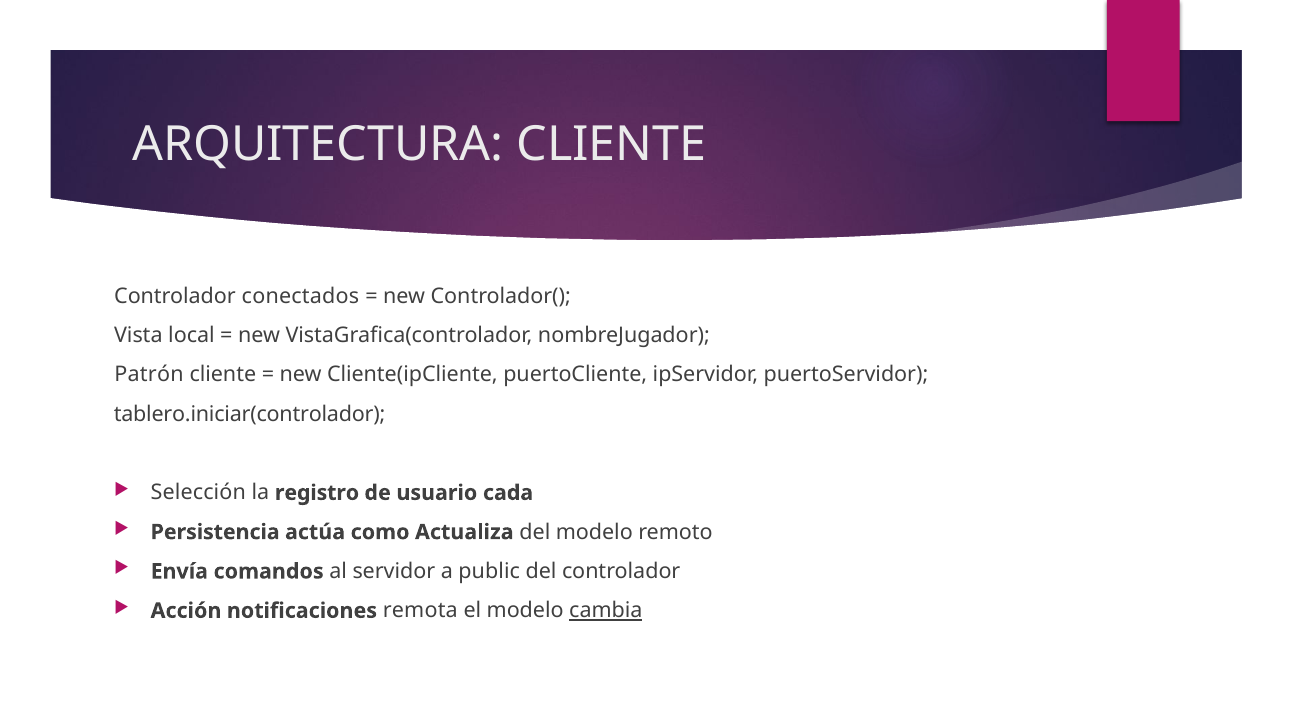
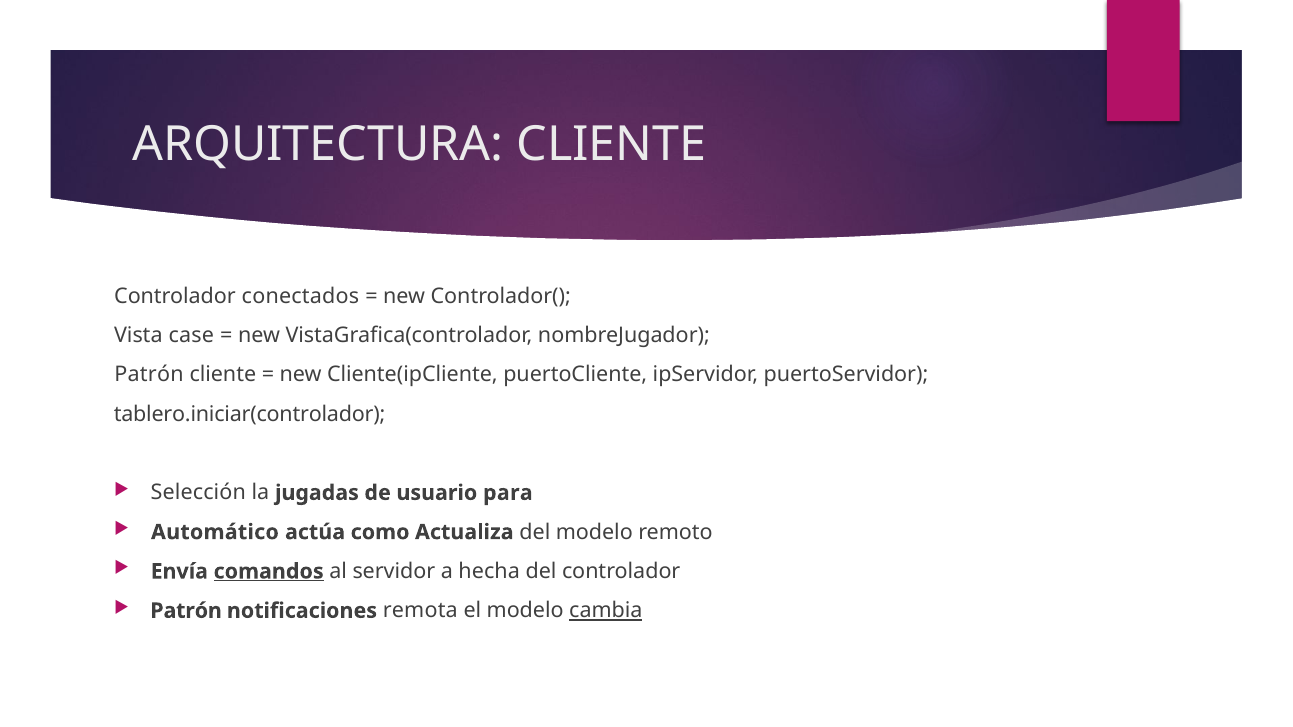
local: local -> case (191, 336)
registro: registro -> jugadas (317, 493)
cada: cada -> para (508, 493)
Persistencia: Persistencia -> Automático (215, 532)
comandos underline: none -> present (269, 572)
public: public -> hecha (489, 572)
Acción: Acción -> Patrón (186, 611)
